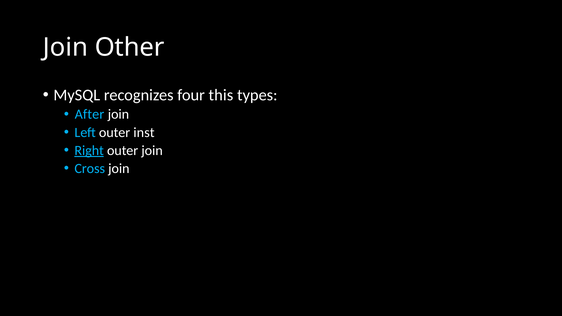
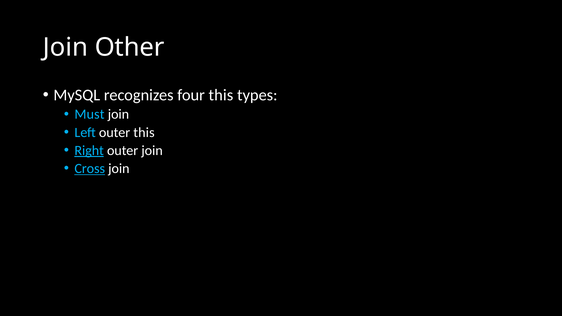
After: After -> Must (89, 114)
outer inst: inst -> this (144, 132)
Cross underline: none -> present (90, 169)
